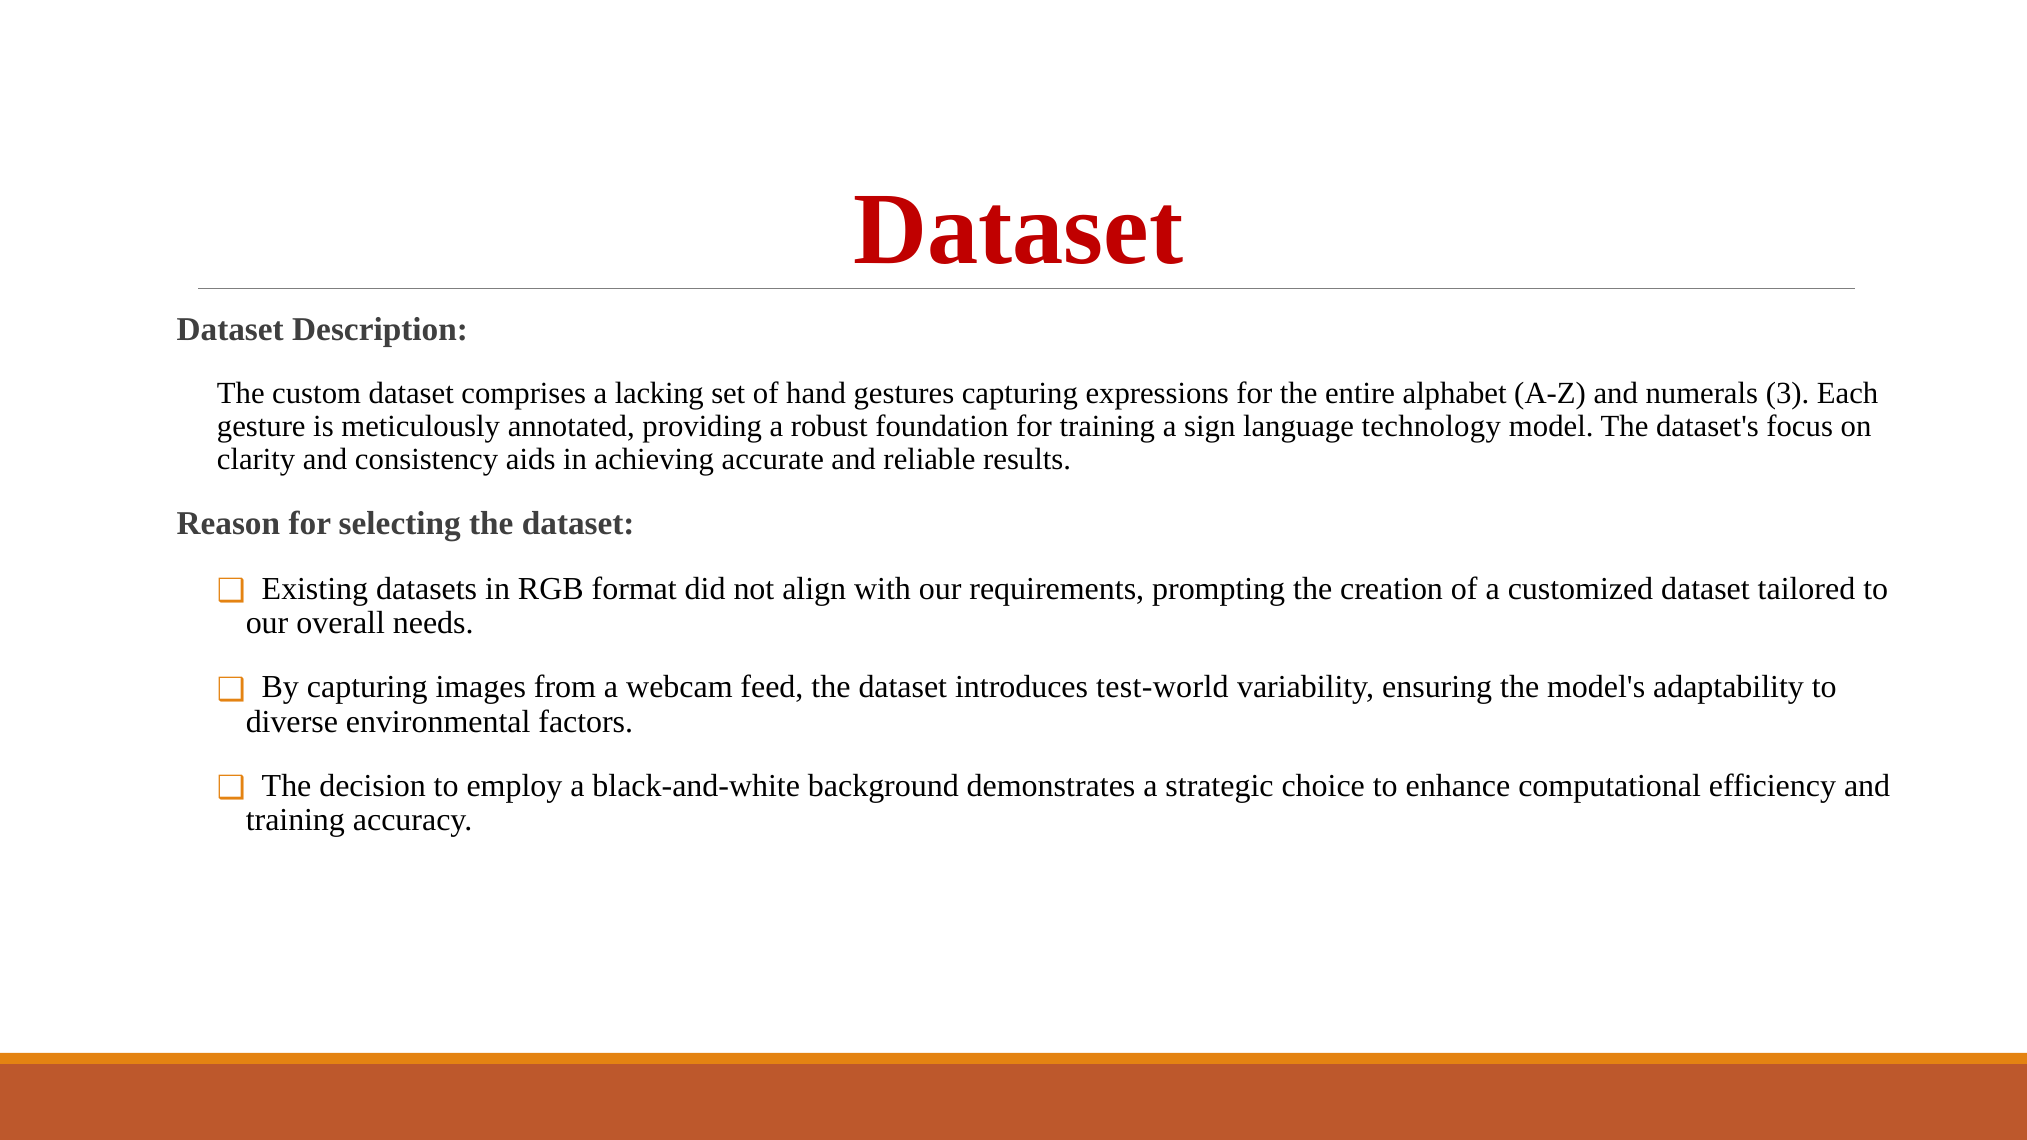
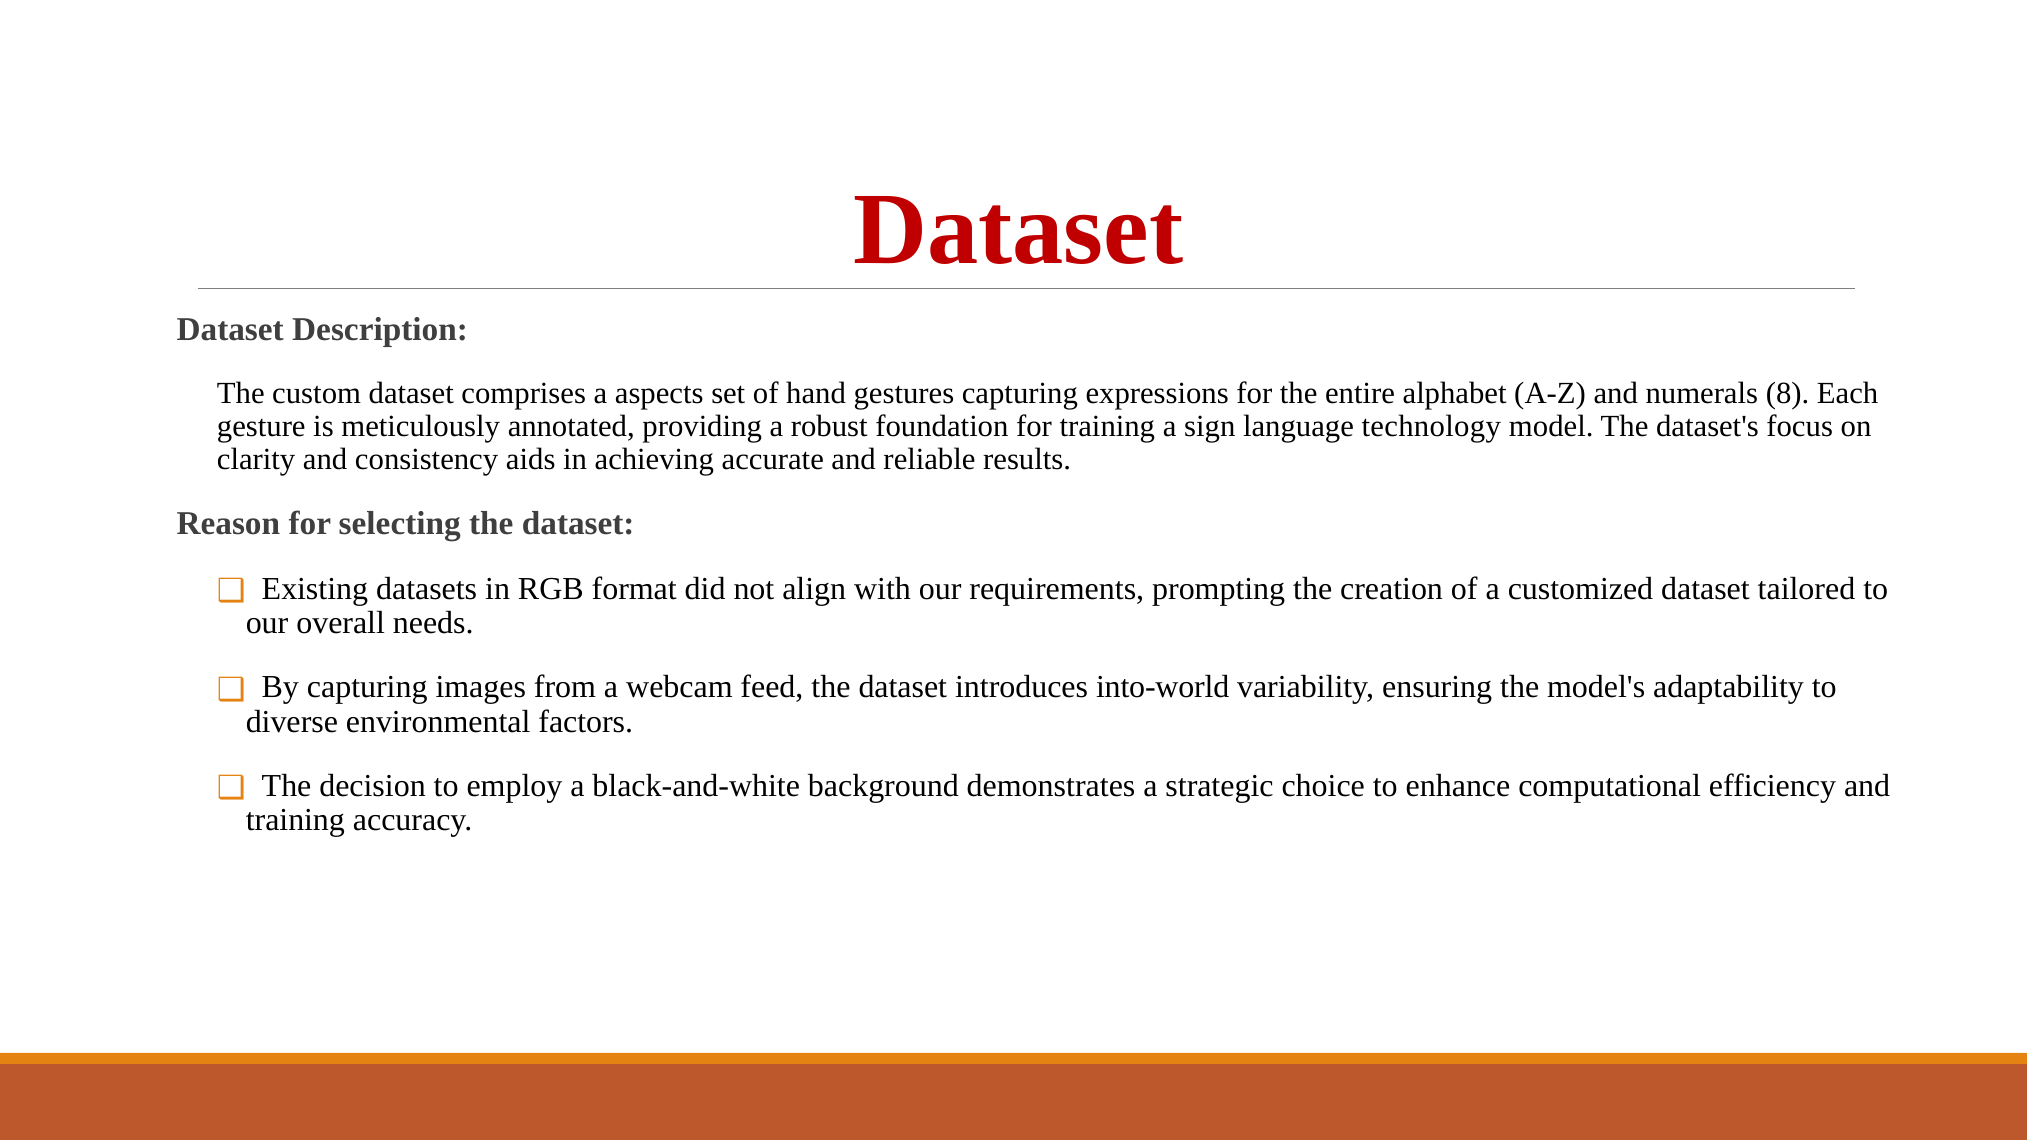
lacking: lacking -> aspects (659, 394)
3: 3 -> 8 (1788, 394)
test-world: test-world -> into-world (1163, 687)
